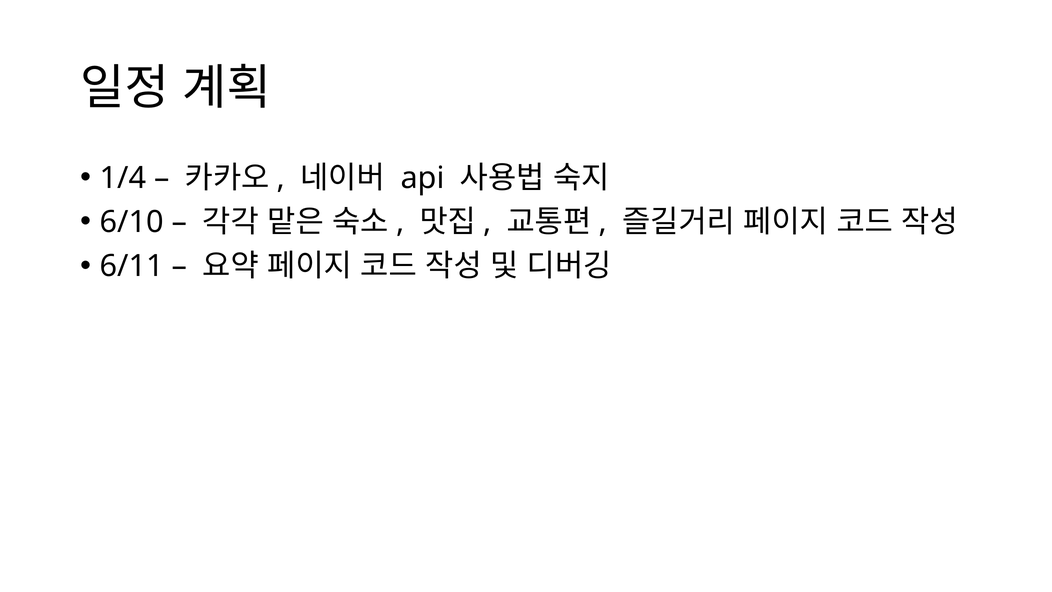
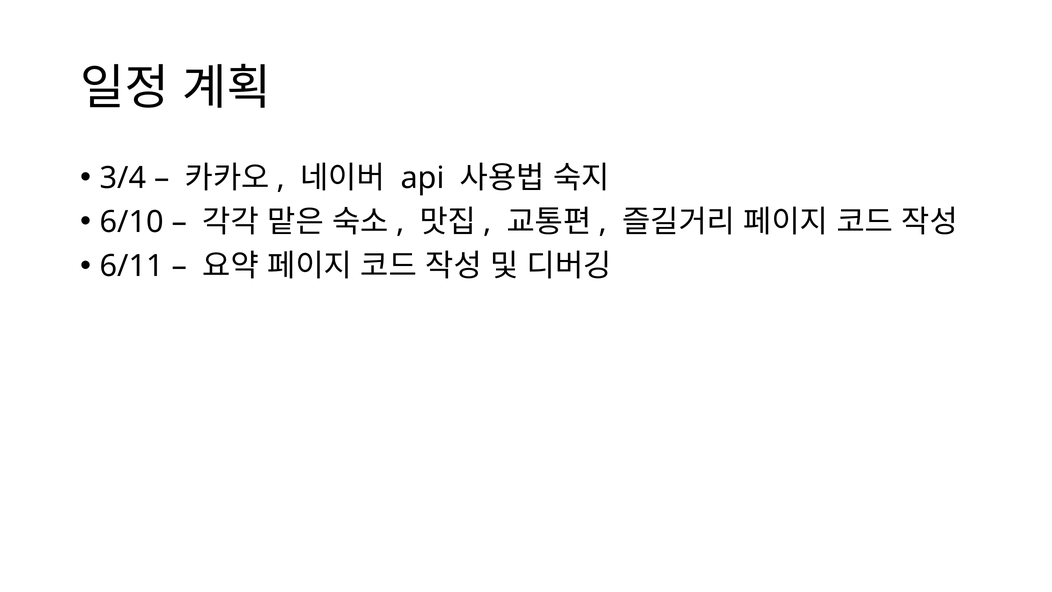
1/4: 1/4 -> 3/4 (123, 178)
